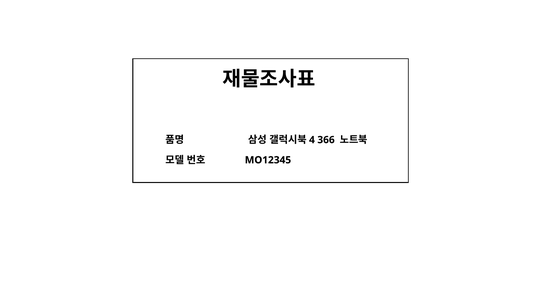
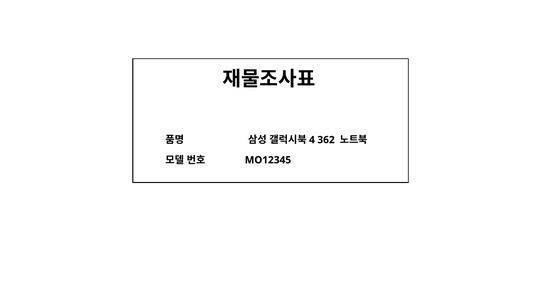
366: 366 -> 362 (326, 140)
